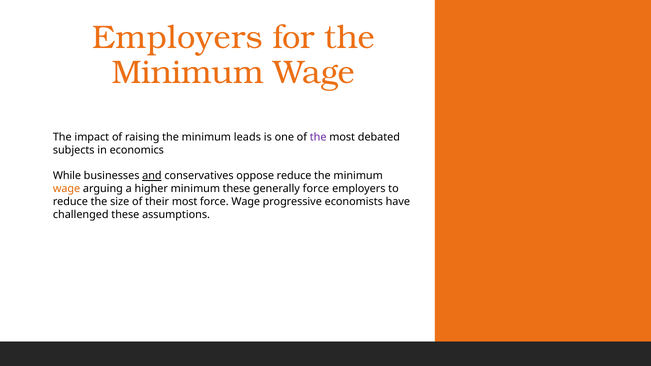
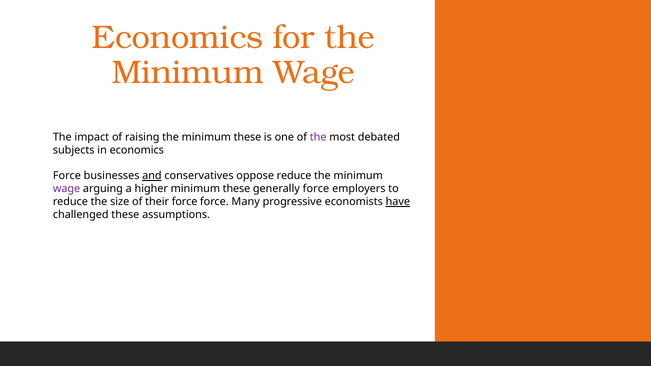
Employers: Employers -> Economics (178, 37)
the minimum leads: leads -> these (247, 137)
While: While -> Force (67, 176)
wage colour: orange -> purple (67, 189)
their most: most -> force (185, 202)
force Wage: Wage -> Many (246, 202)
have underline: none -> present (398, 202)
